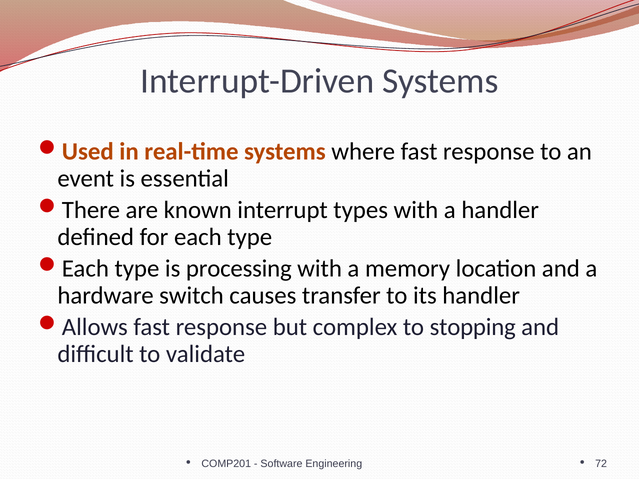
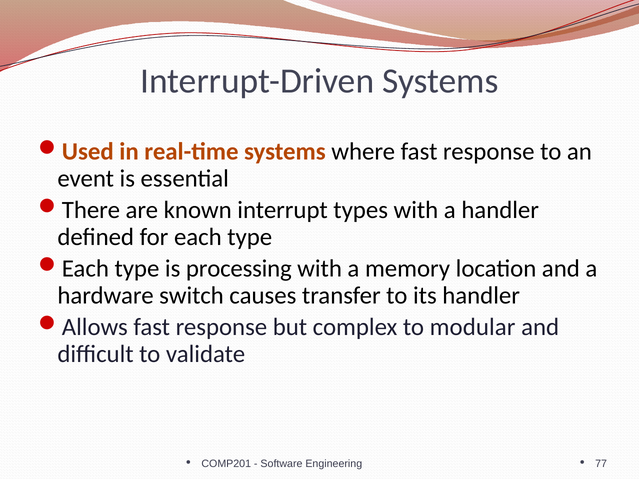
stopping: stopping -> modular (473, 327)
72: 72 -> 77 (601, 464)
